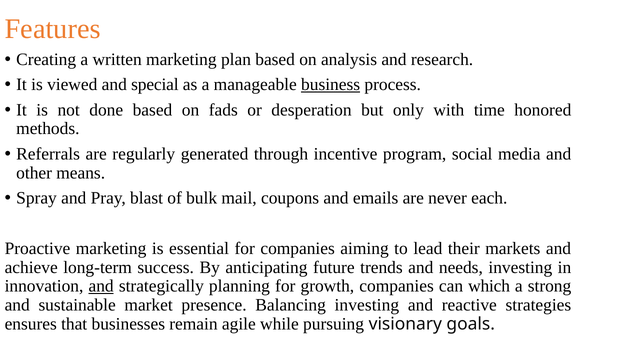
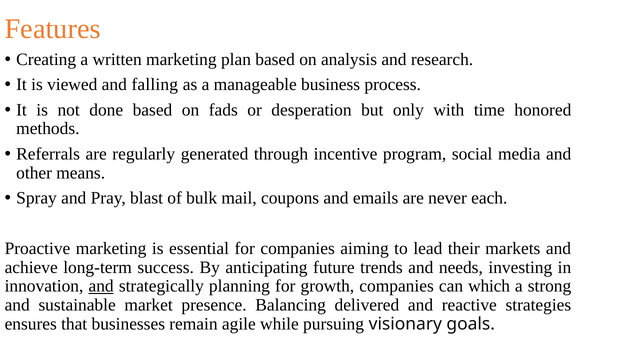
special: special -> falling (155, 85)
business underline: present -> none (331, 85)
Balancing investing: investing -> delivered (367, 305)
